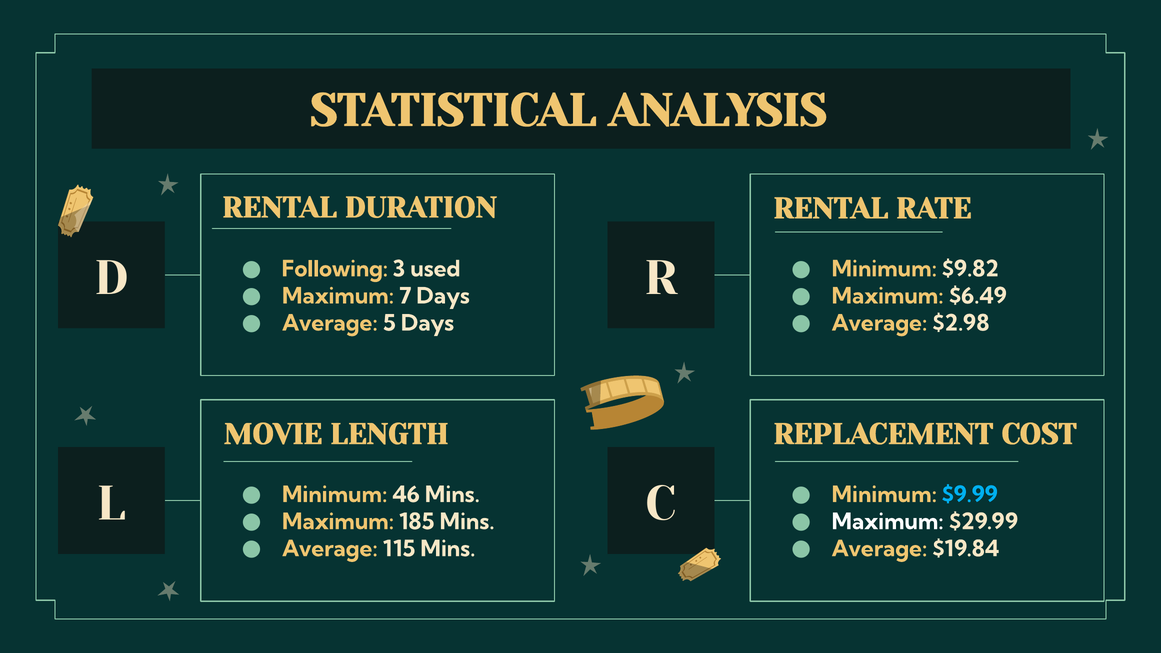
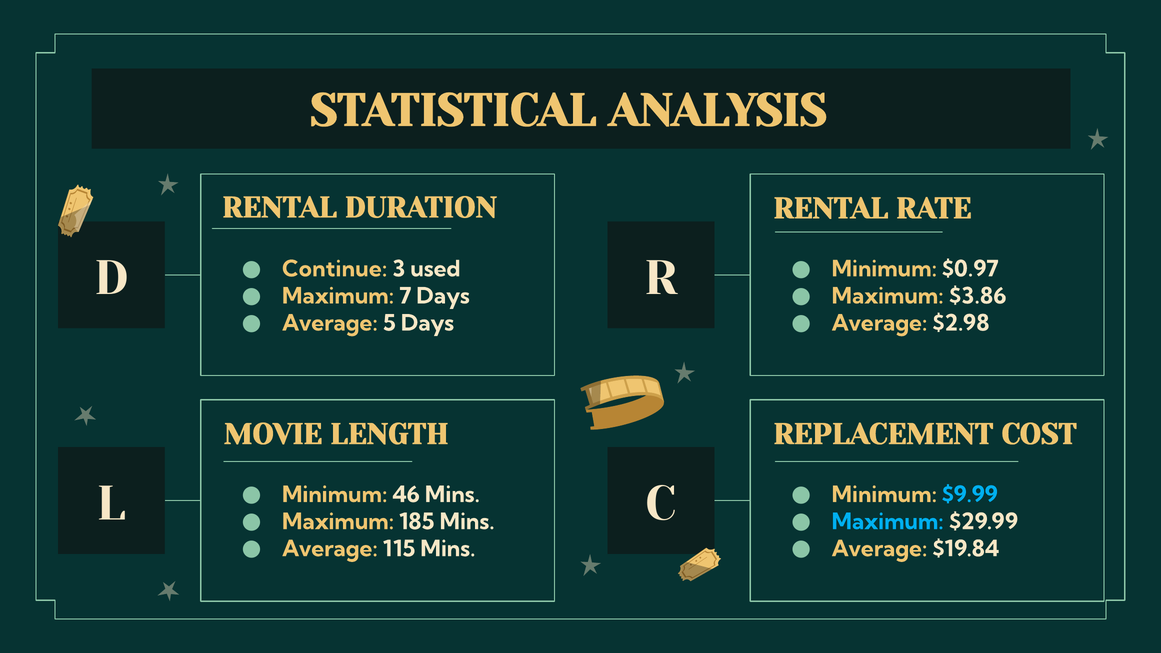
Following: Following -> Continue (335, 269)
$9.82: $9.82 -> $0.97 (970, 269)
$6.49: $6.49 -> $3.86 (978, 296)
Maximum colour: white -> light blue (888, 522)
